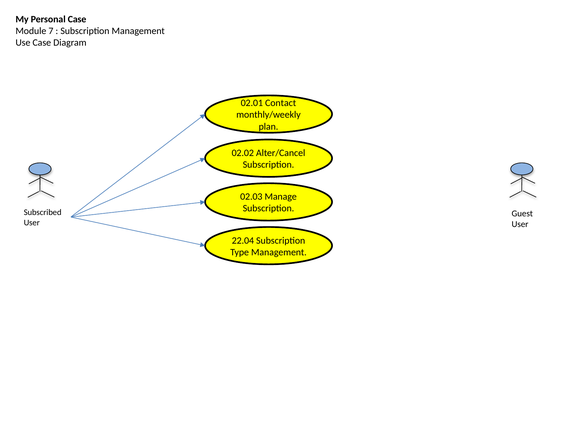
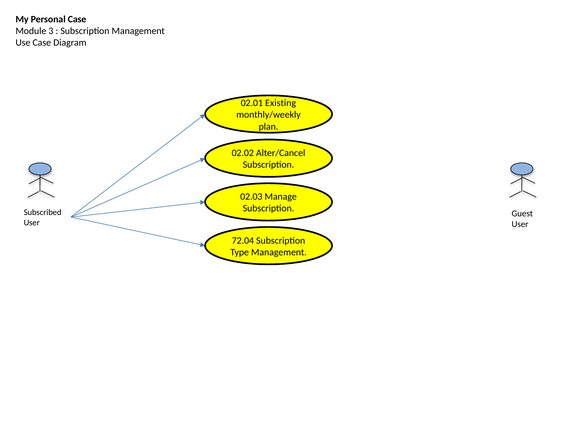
7: 7 -> 3 (51, 31)
Contact: Contact -> Existing (281, 103)
22.04: 22.04 -> 72.04 (243, 240)
